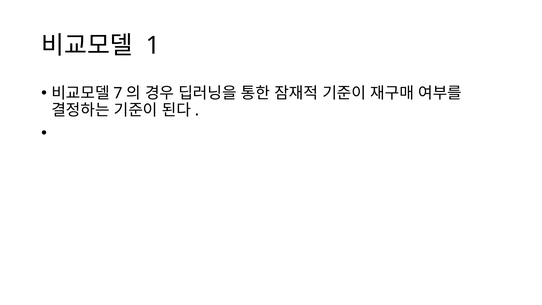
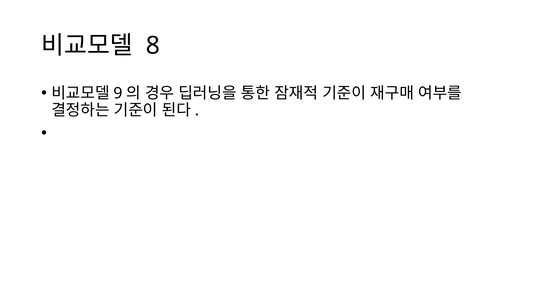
1: 1 -> 8 (153, 46)
7: 7 -> 9 (118, 93)
